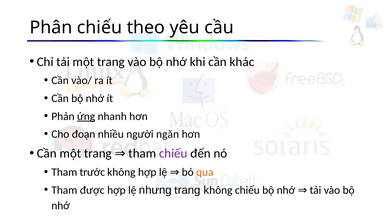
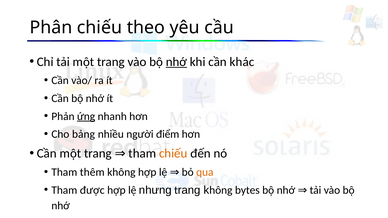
nhớ underline: none -> present (176, 62)
đoạn: đoạn -> bảng (83, 134)
ngăn: ngăn -> điểm (168, 134)
chiếu colour: purple -> orange (173, 154)
trước: trước -> thêm (92, 172)
không chiếu: chiếu -> bytes (247, 190)
